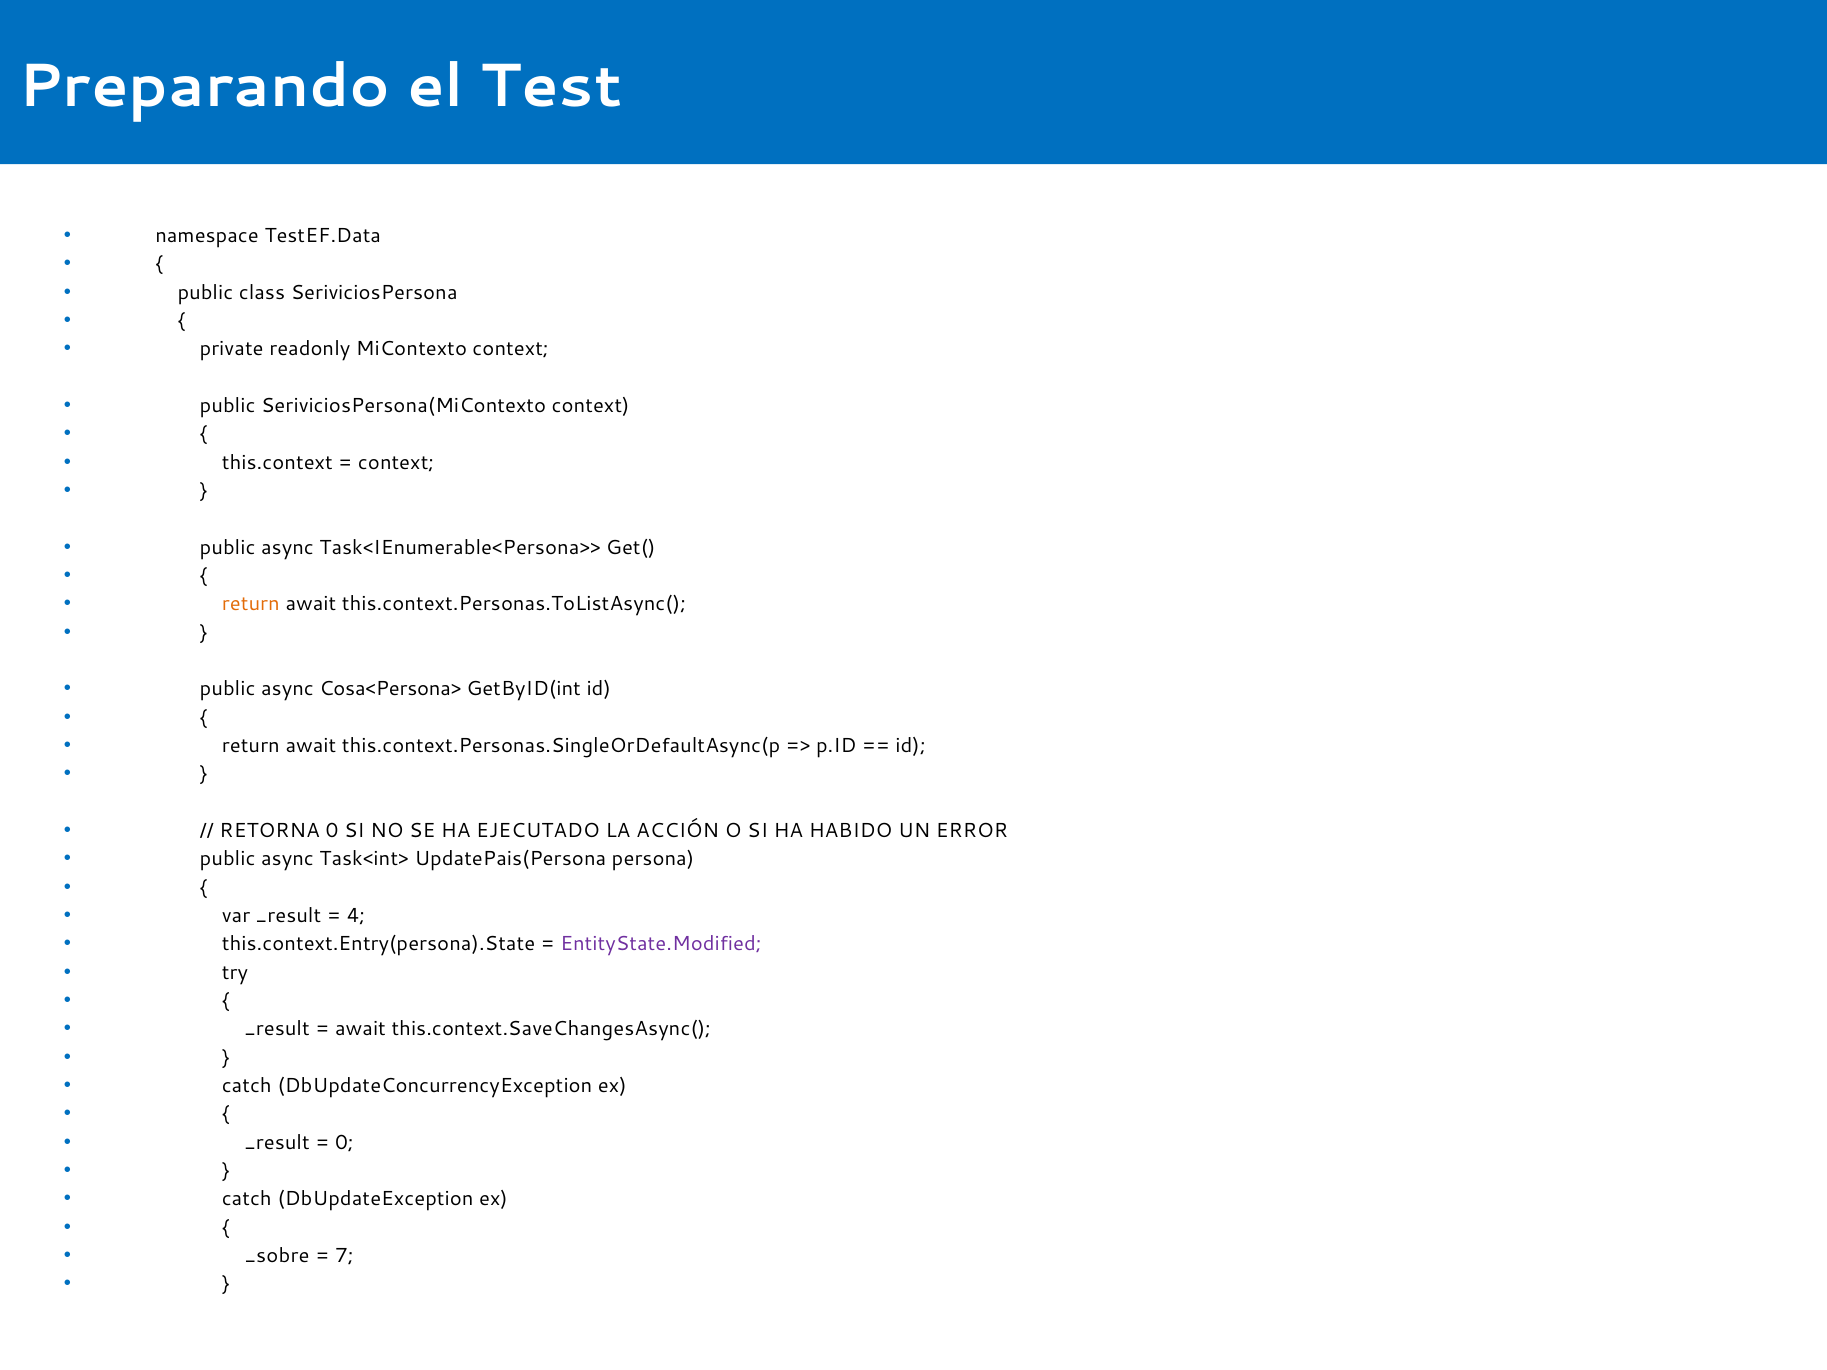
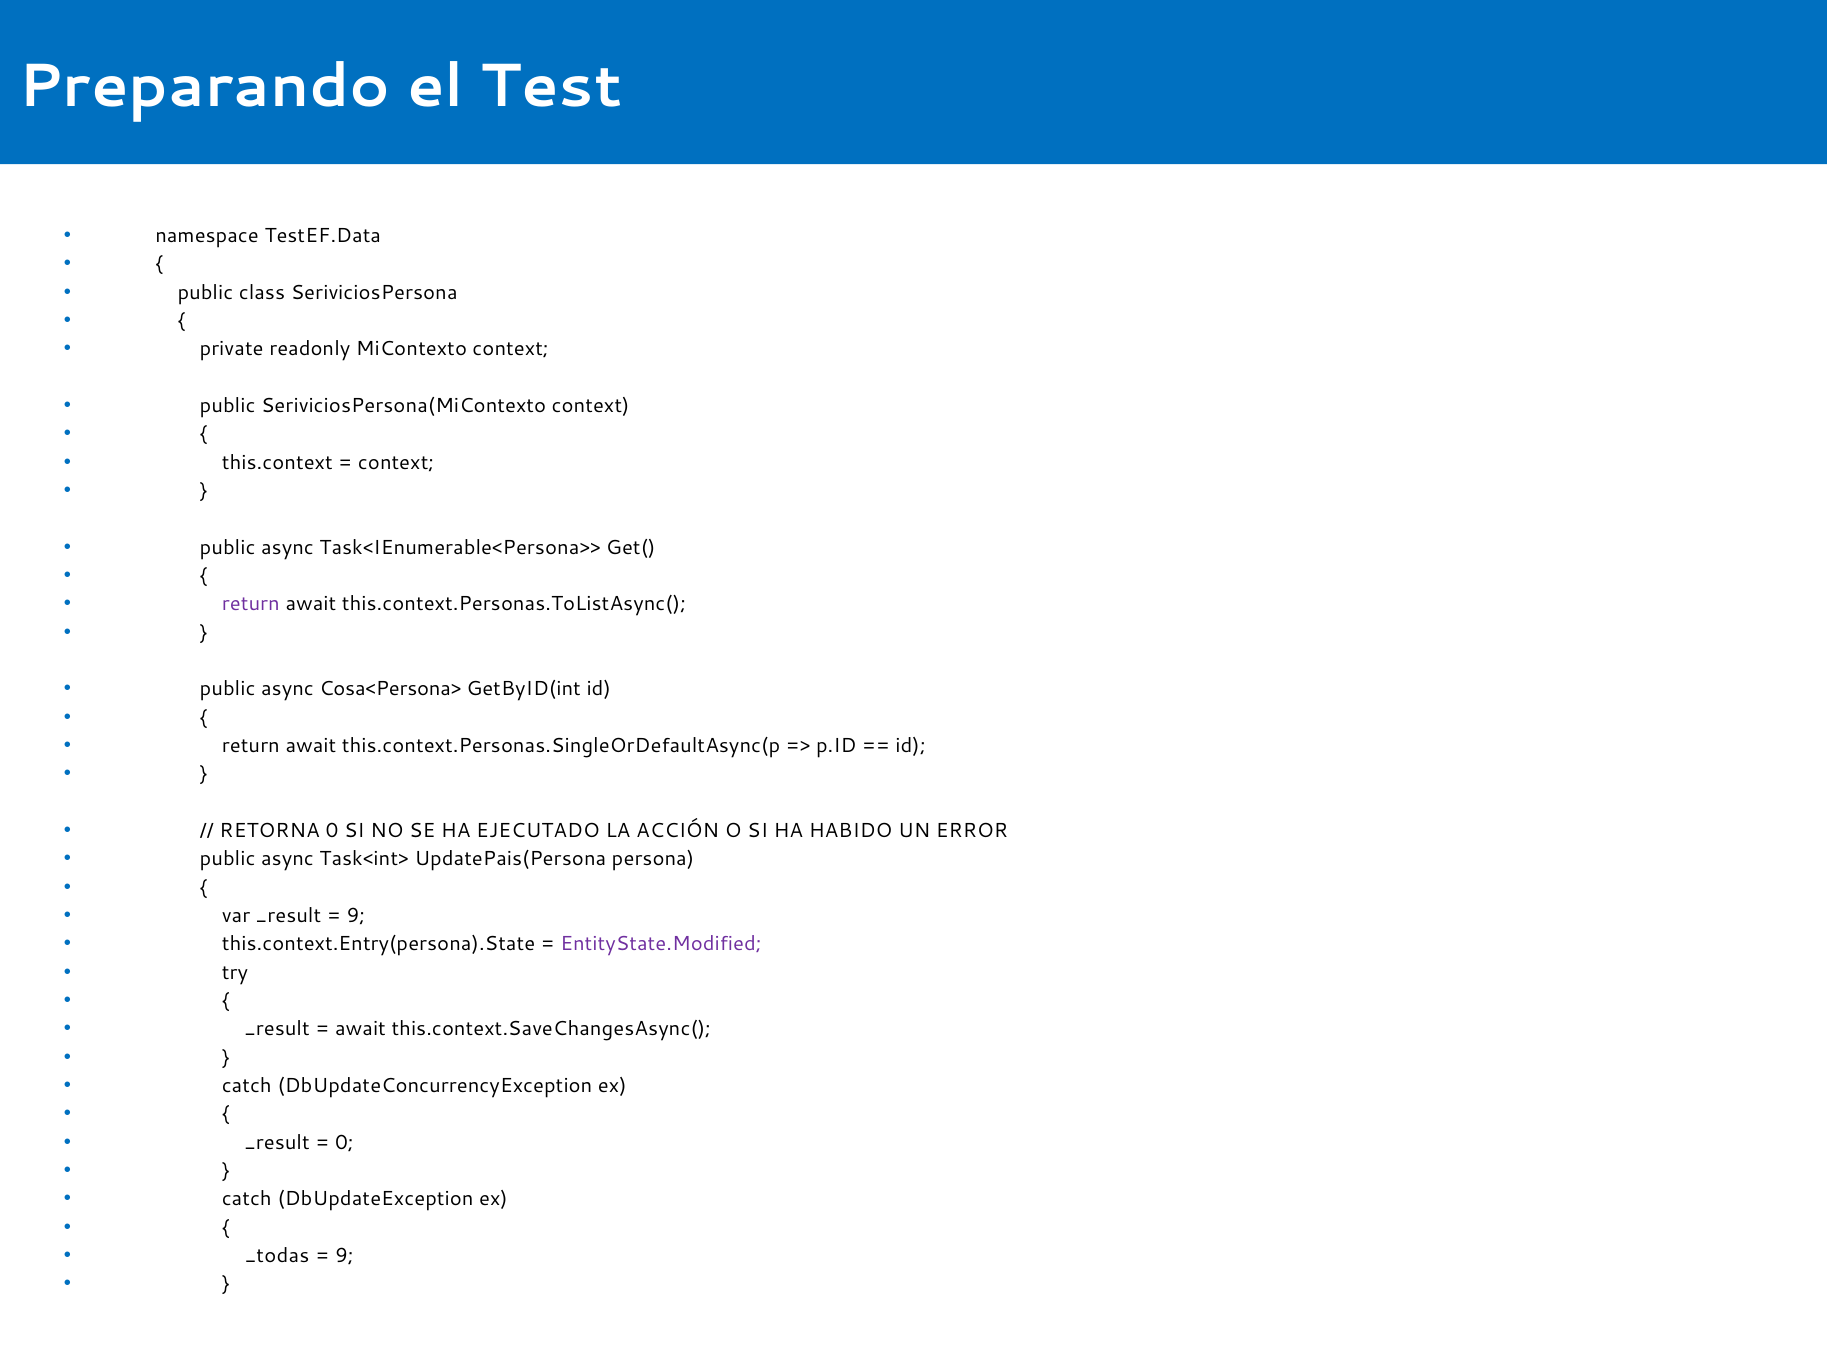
return colour: orange -> purple (251, 604)
4: 4 -> 9 (356, 916)
_sobre: _sobre -> _todas (277, 1256)
7: 7 -> 9 (344, 1256)
